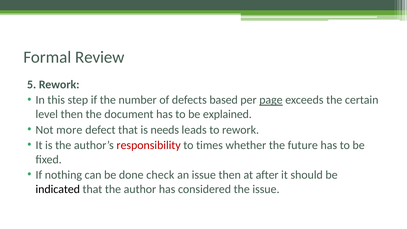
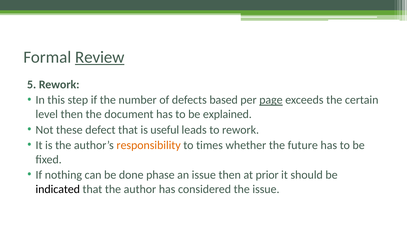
Review underline: none -> present (100, 57)
more: more -> these (69, 130)
needs: needs -> useful (165, 130)
responsibility colour: red -> orange (149, 145)
check: check -> phase (160, 175)
after: after -> prior (267, 175)
